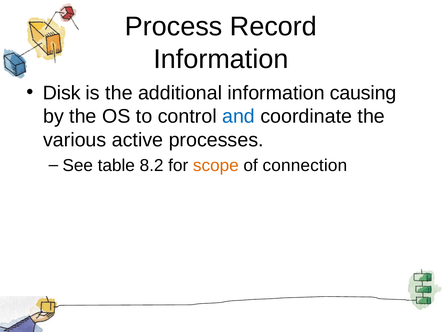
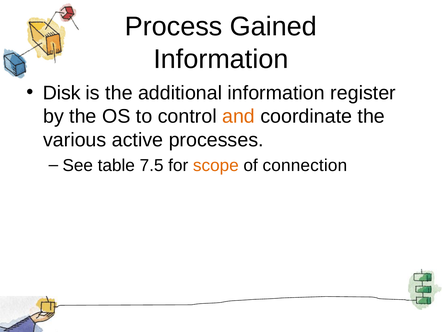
Record: Record -> Gained (273, 27)
causing: causing -> register (363, 93)
and colour: blue -> orange (239, 116)
8.2: 8.2 -> 7.5 (152, 165)
